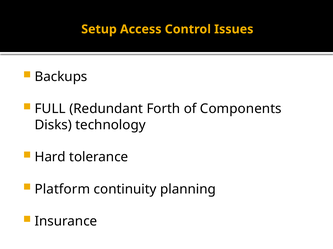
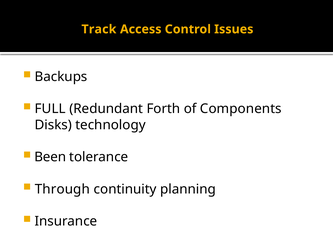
Setup: Setup -> Track (99, 29)
Hard: Hard -> Been (50, 157)
Platform: Platform -> Through (62, 190)
